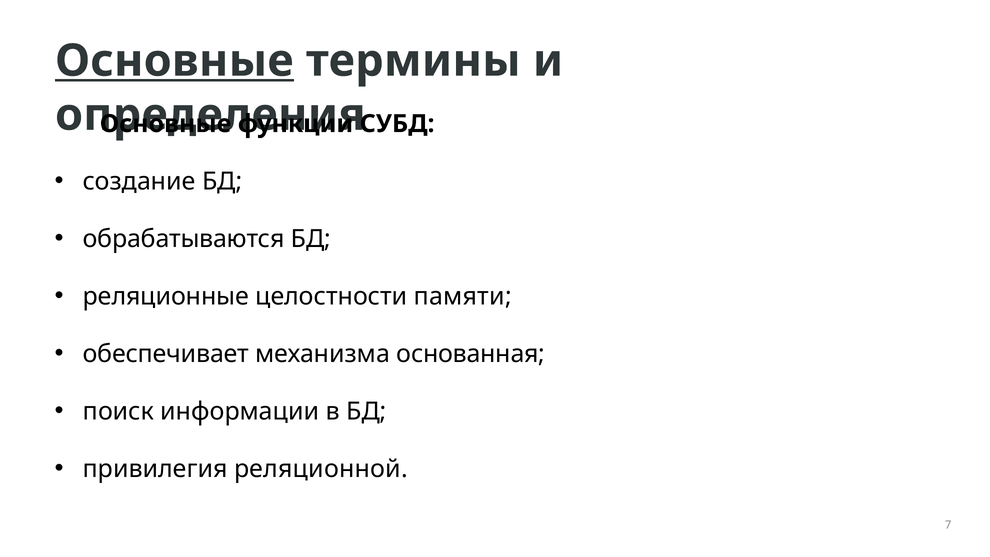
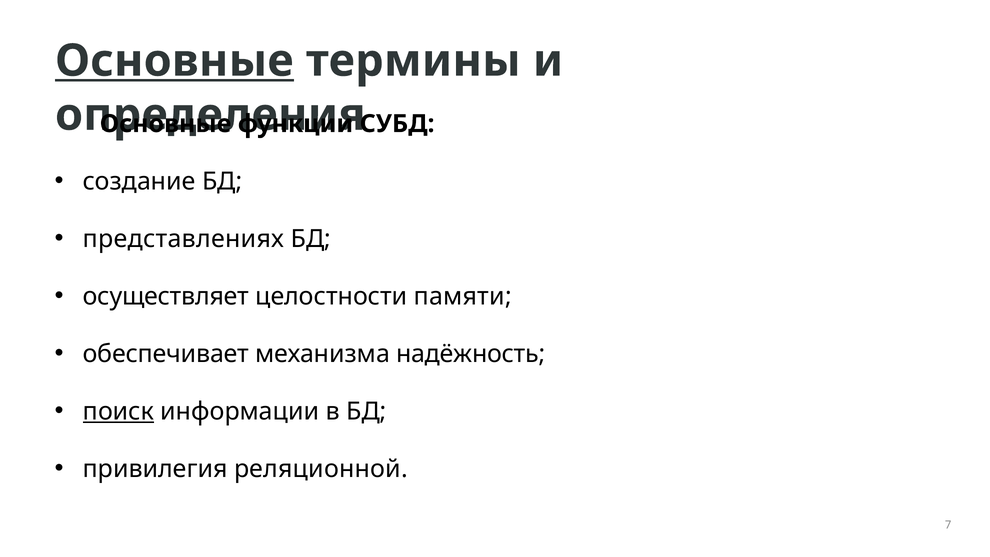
обрабатываются: обрабатываются -> представлениях (183, 239)
реляционные: реляционные -> осуществляет (166, 296)
основанная: основанная -> надёжность (471, 354)
поиск underline: none -> present (118, 411)
